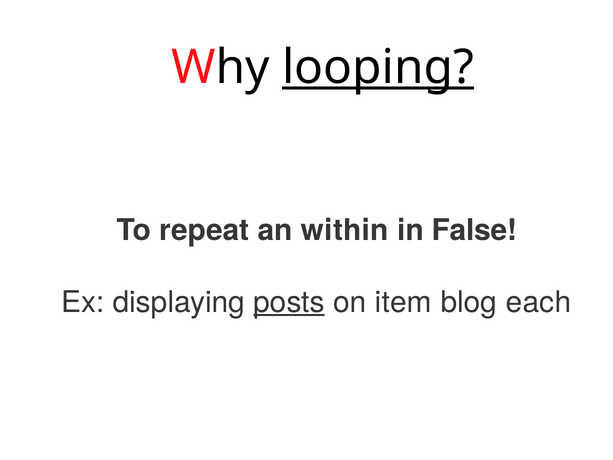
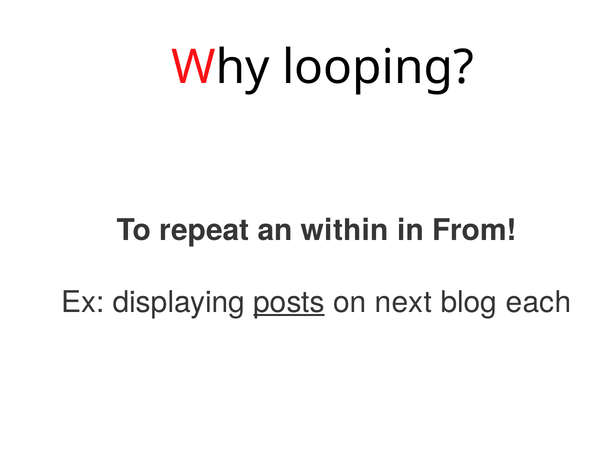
looping underline: present -> none (378, 67)
False: False -> From (474, 230)
item: item -> next (403, 302)
